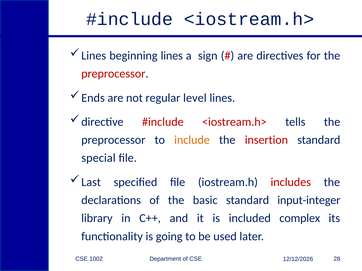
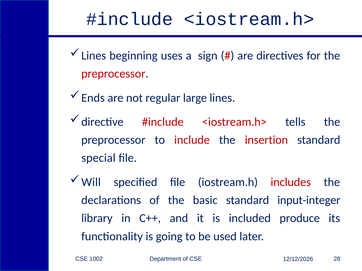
beginning lines: lines -> uses (172, 56)
level: level -> large (195, 98)
include colour: orange -> red (192, 140)
Last: Last -> Will (91, 182)
complex: complex -> produce (300, 219)
